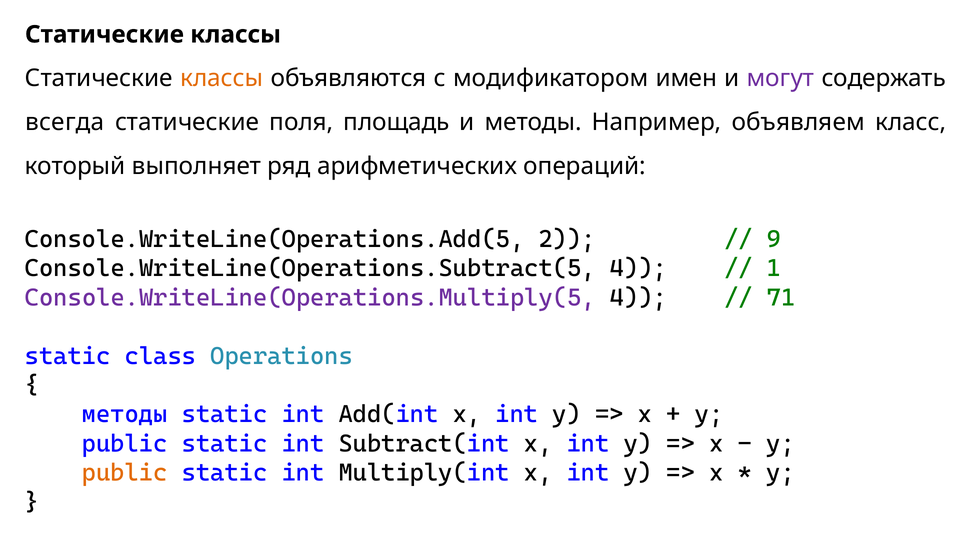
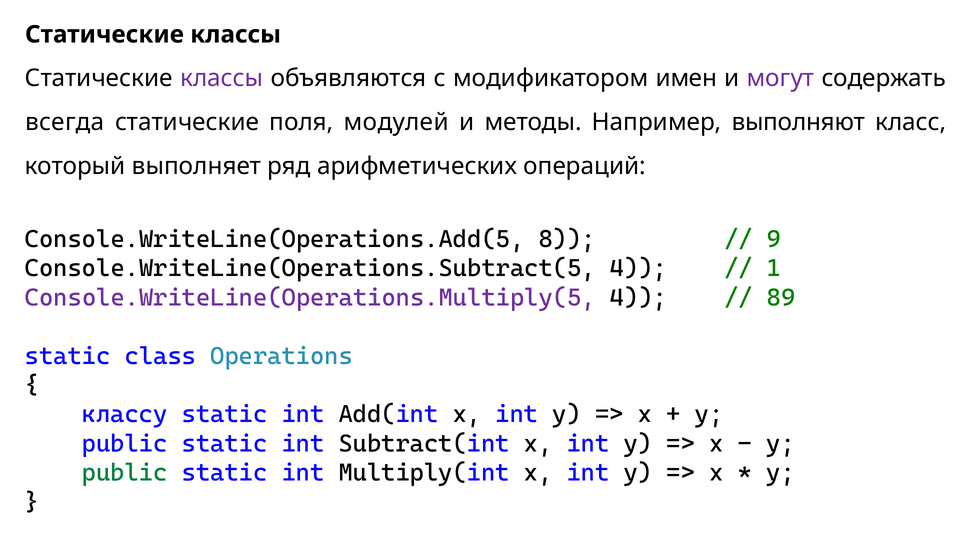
классы colour: orange -> purple (222, 78)
площадь: площадь -> модулей (396, 122)
объявляем: объявляем -> выполняют (798, 122)
2: 2 -> 8 (567, 239)
71: 71 -> 89 (781, 297)
методы: методы -> классу (125, 414)
public colour: orange -> green (125, 473)
